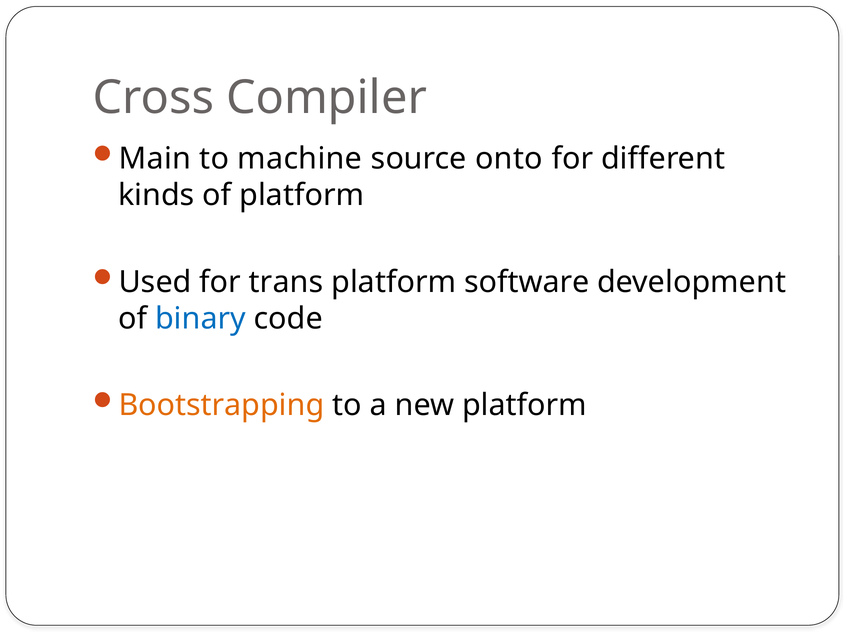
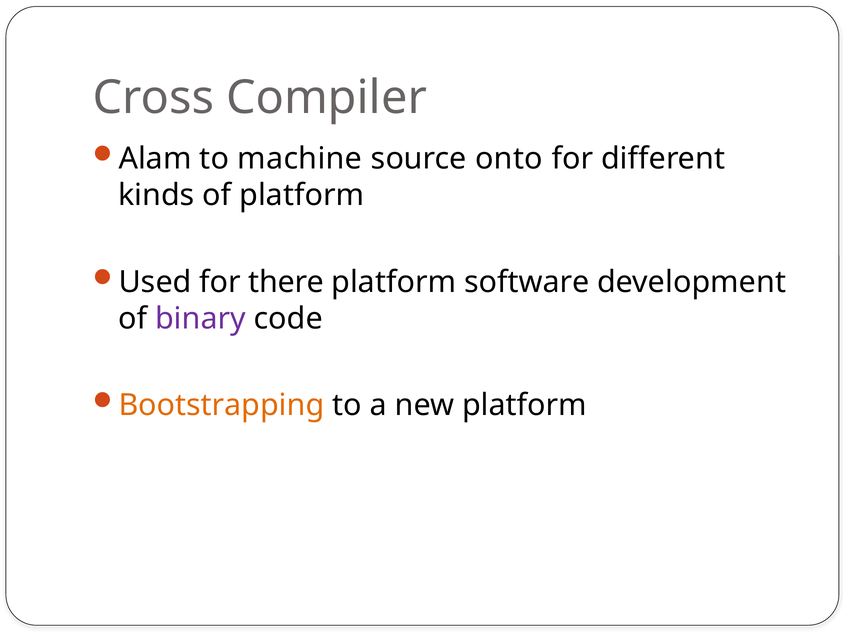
Main: Main -> Alam (155, 158)
trans: trans -> there (286, 282)
binary colour: blue -> purple (200, 318)
